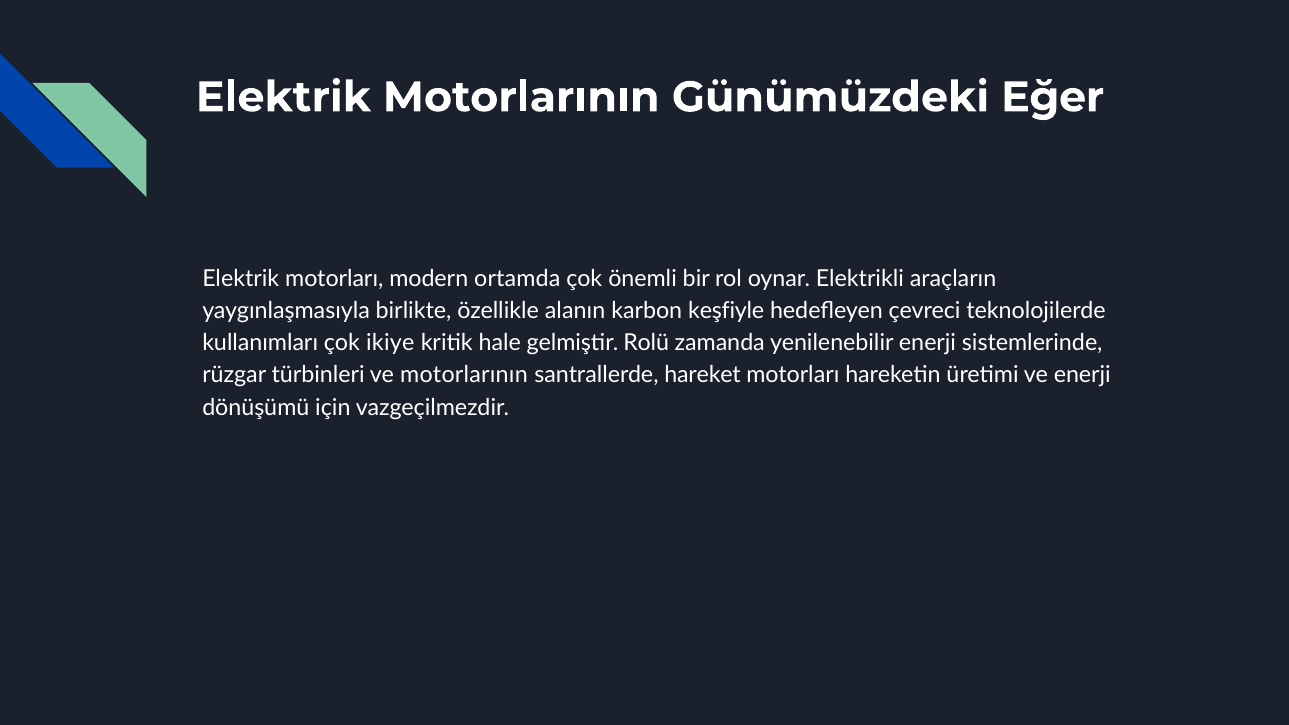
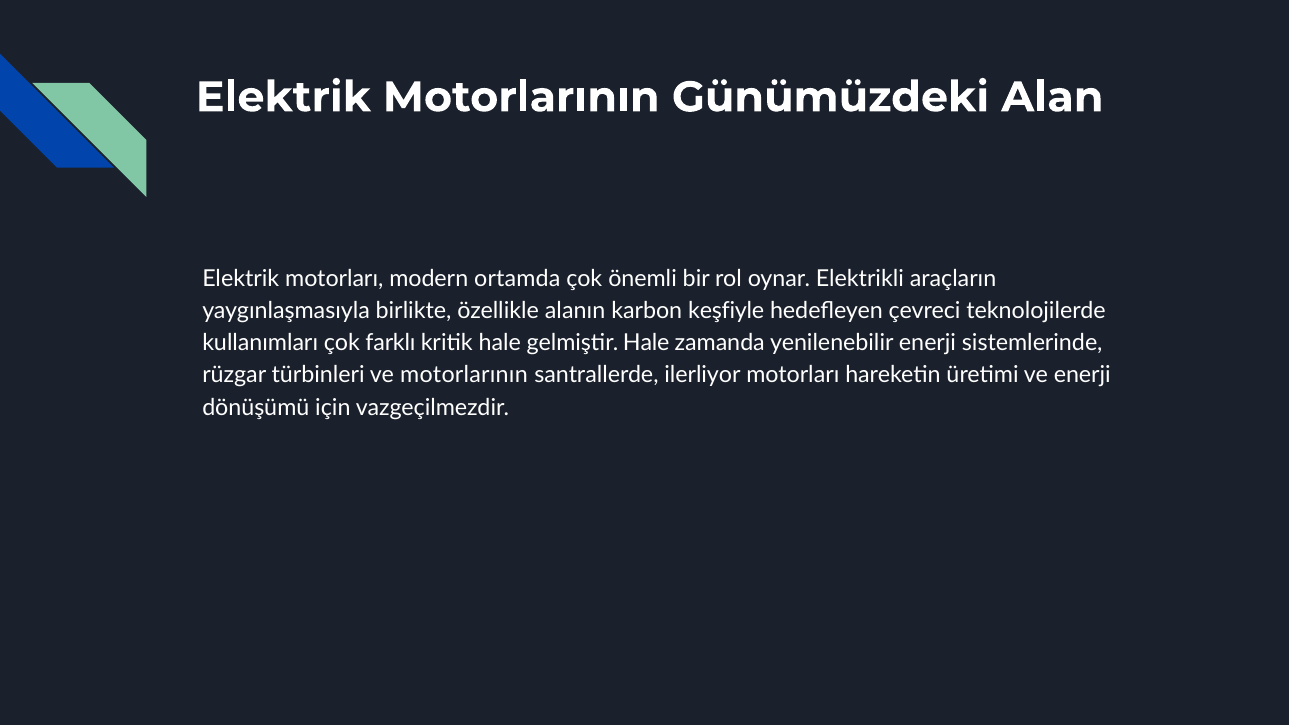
Eğer: Eğer -> Alan (1052, 97)
ikiye: ikiye -> farklı (390, 343)
gelmiştir Rolü: Rolü -> Hale (646, 343)
hareket: hareket -> ilerliyor (702, 375)
